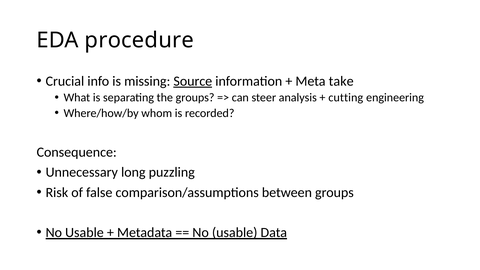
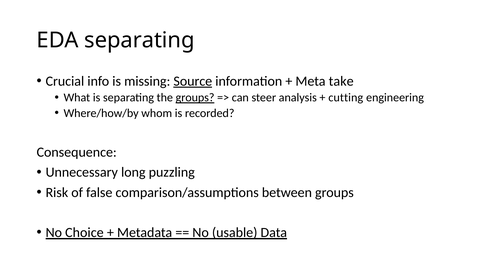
EDA procedure: procedure -> separating (139, 40)
groups underline: none -> present (195, 98)
Usable: Usable -> Choice (84, 233)
